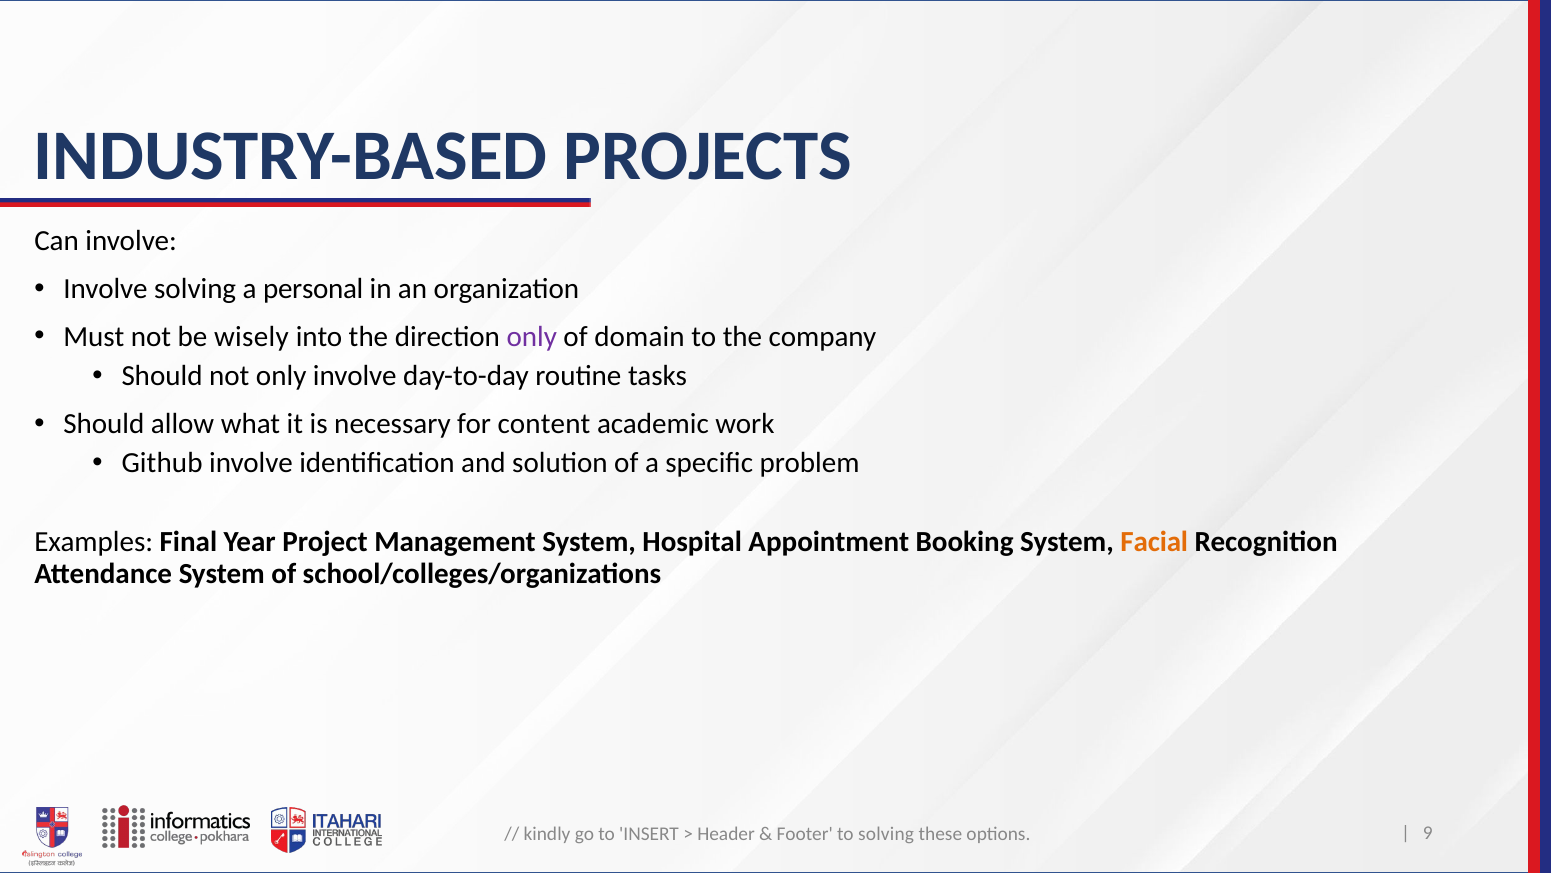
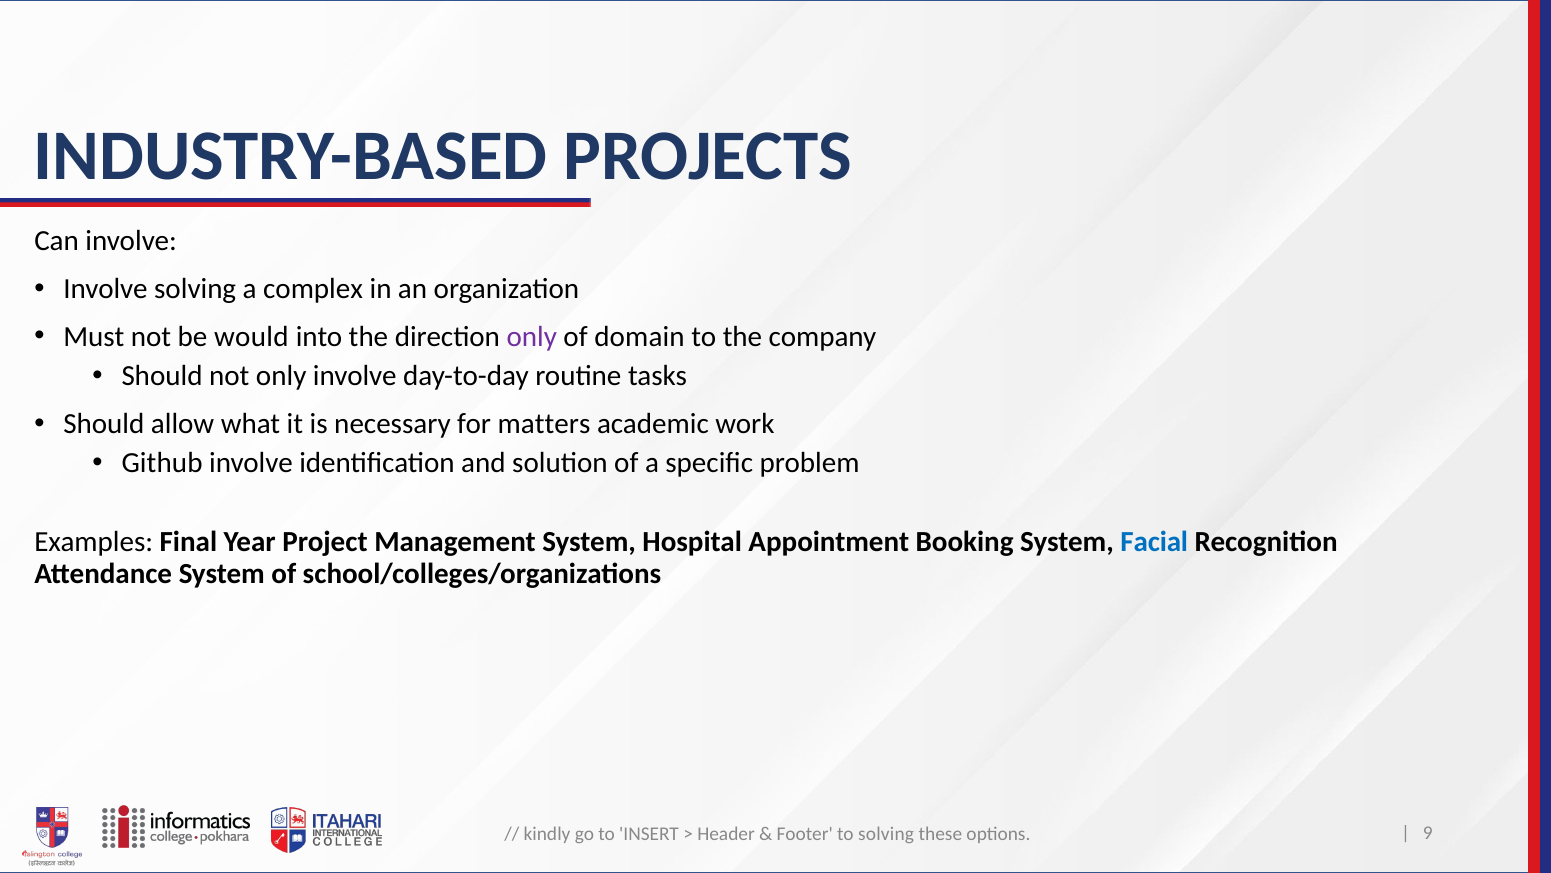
personal: personal -> complex (313, 289)
wisely: wisely -> would (251, 336)
content: content -> matters (544, 423)
Facial colour: orange -> blue (1154, 542)
